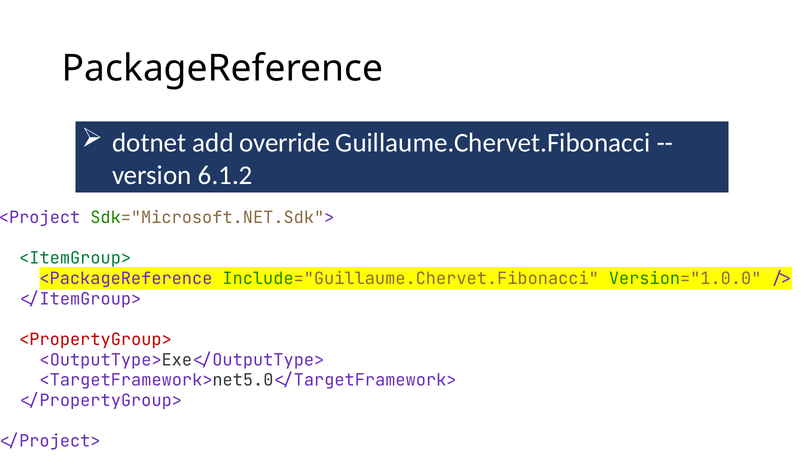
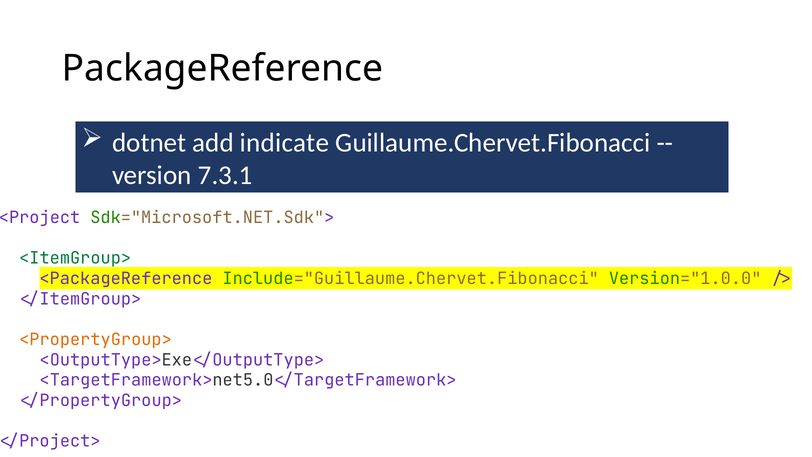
override: override -> indicate (284, 143)
6.1.2: 6.1.2 -> 7.3.1 (225, 175)
<PropertyGroup> colour: red -> orange (96, 339)
